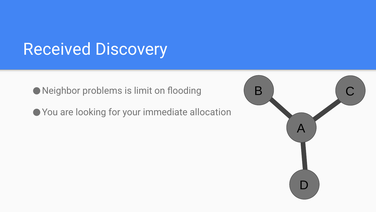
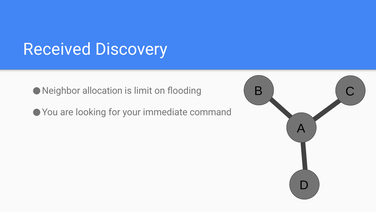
problems: problems -> allocation (102, 91)
allocation: allocation -> command (211, 112)
